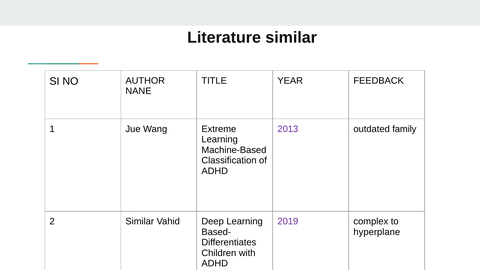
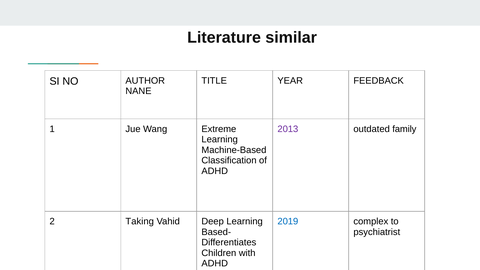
2 Similar: Similar -> Taking (140, 221)
2019 colour: purple -> blue (288, 221)
hyperplane: hyperplane -> psychiatrist (377, 232)
